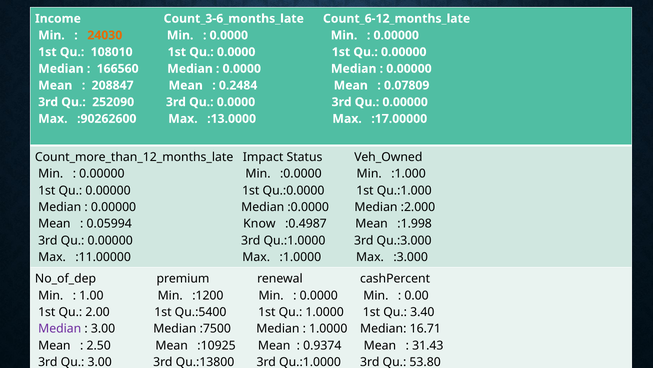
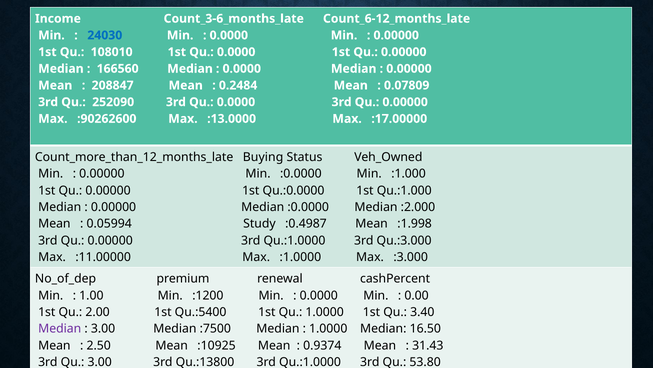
24030 colour: orange -> blue (105, 35)
Impact: Impact -> Buying (263, 157)
Know: Know -> Study (259, 223)
16.71: 16.71 -> 16.50 (425, 328)
